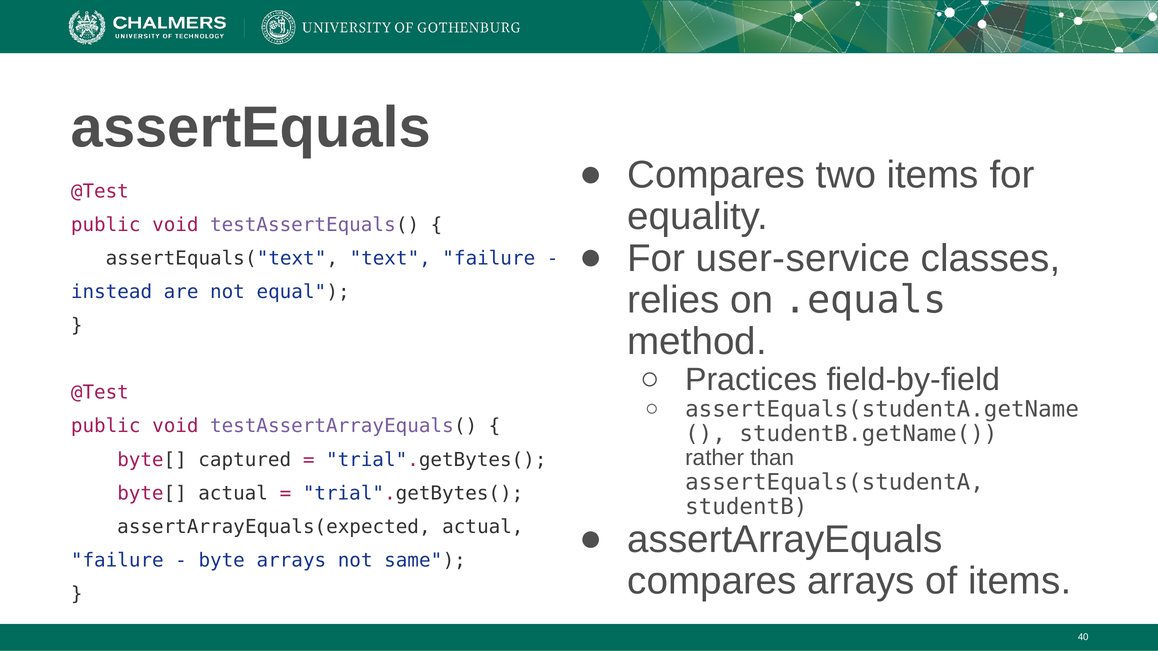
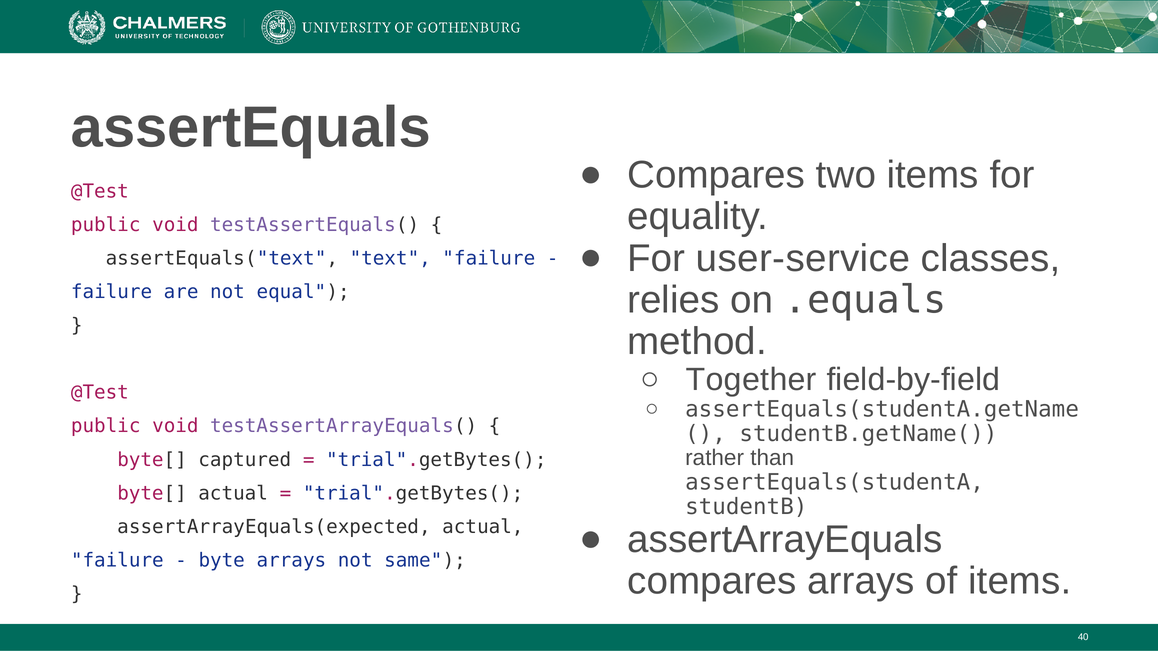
instead: instead -> failure (112, 292)
Practices: Practices -> Together (751, 380)
